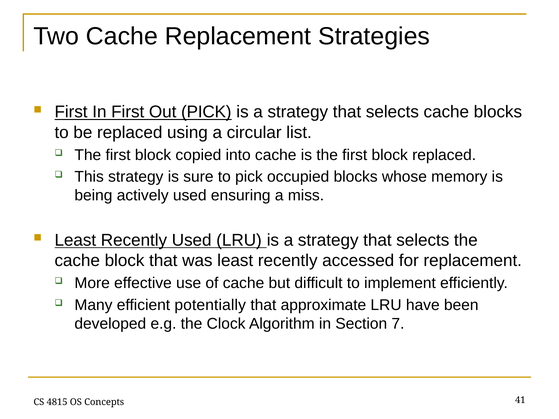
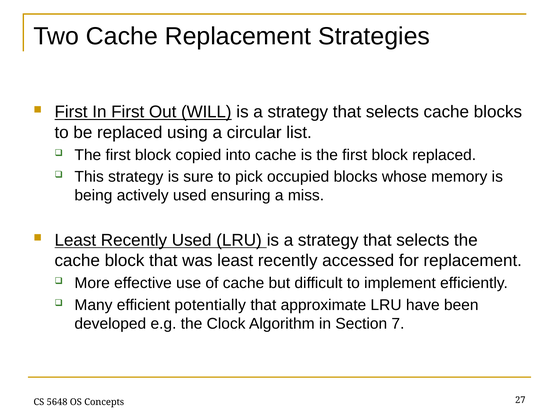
Out PICK: PICK -> WILL (206, 112)
4815: 4815 -> 5648 (57, 402)
41: 41 -> 27 (520, 400)
